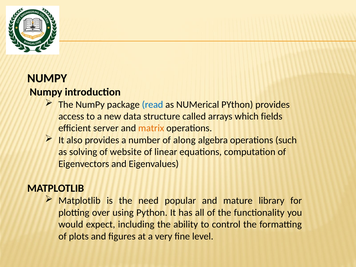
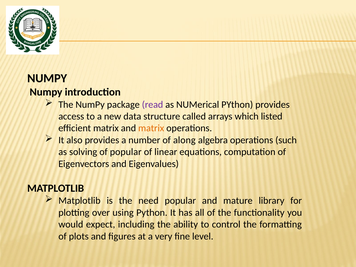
read colour: blue -> purple (153, 104)
fields: fields -> listed (272, 116)
efficient server: server -> matrix (106, 128)
of website: website -> popular (126, 152)
